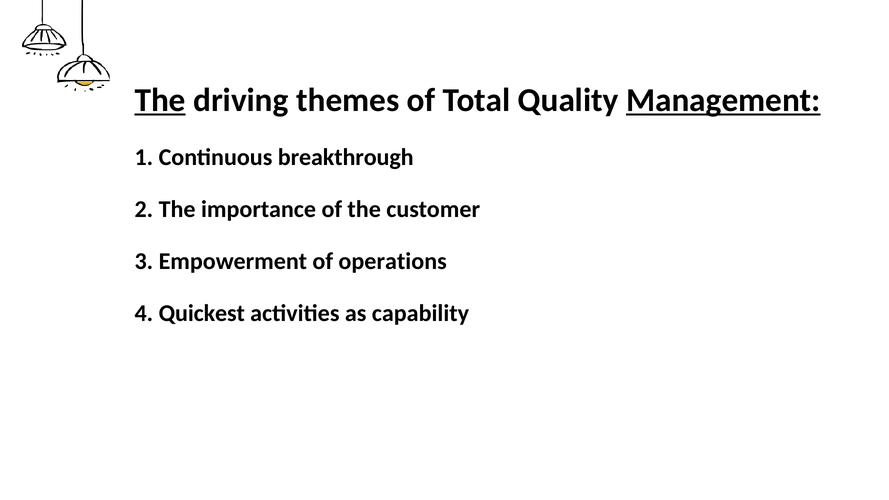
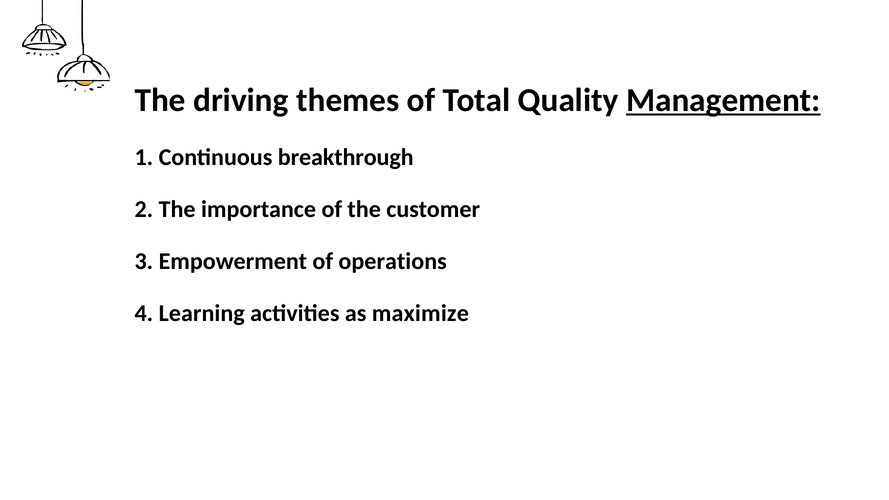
The underline: present -> none (160, 100)
Quickest: Quickest -> Learning (202, 313)
capability: capability -> maximize (420, 313)
